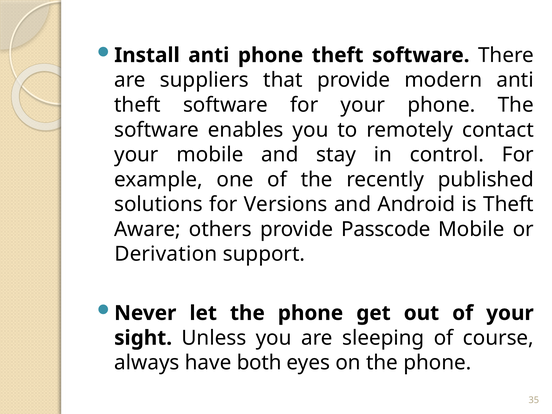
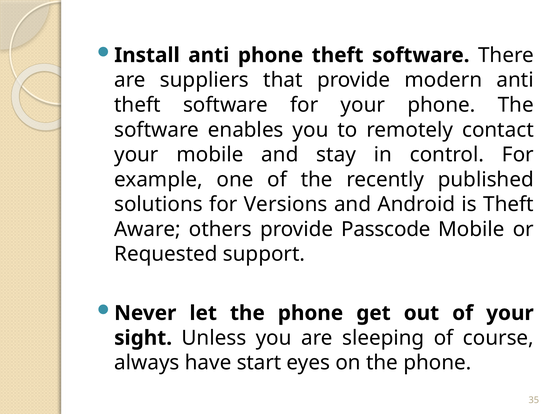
Derivation: Derivation -> Requested (166, 254)
both: both -> start (259, 363)
